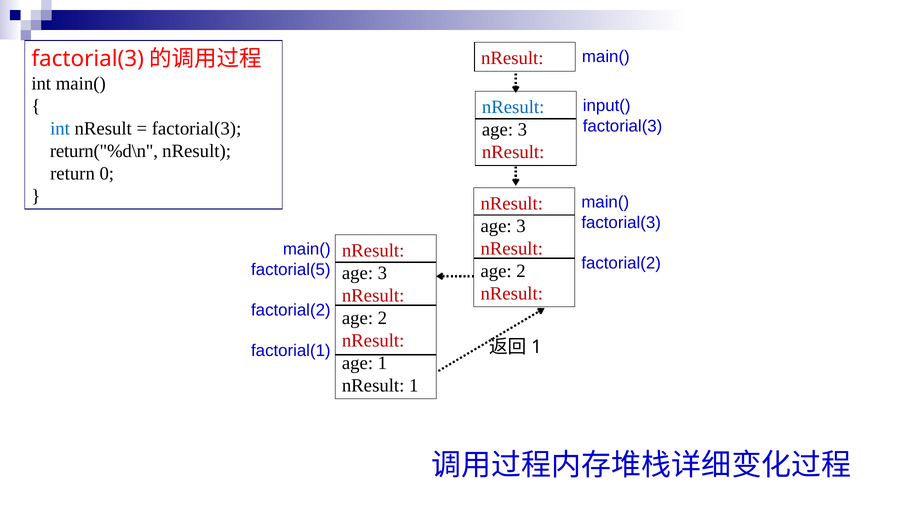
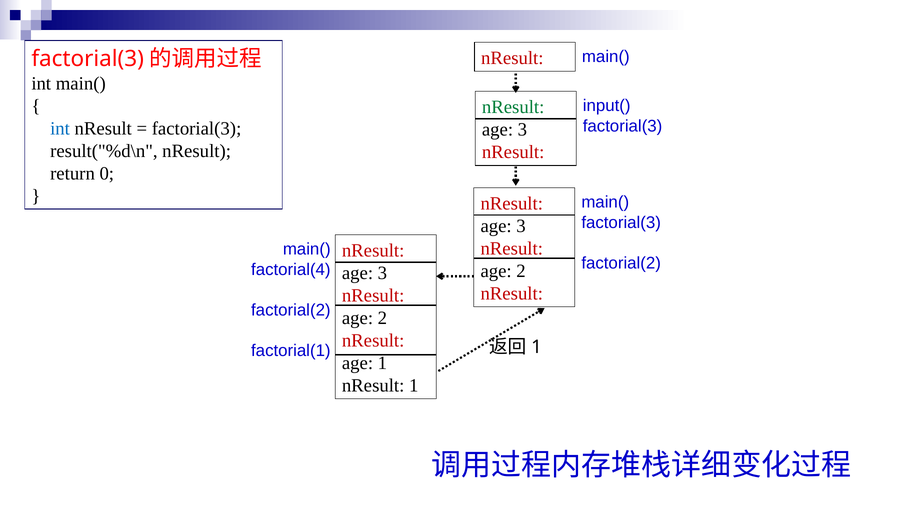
nResult colour: blue -> green (513, 107)
return("%d\n: return("%d\n -> result("%d\n (104, 151)
factorial(5: factorial(5 -> factorial(4 (291, 269)
